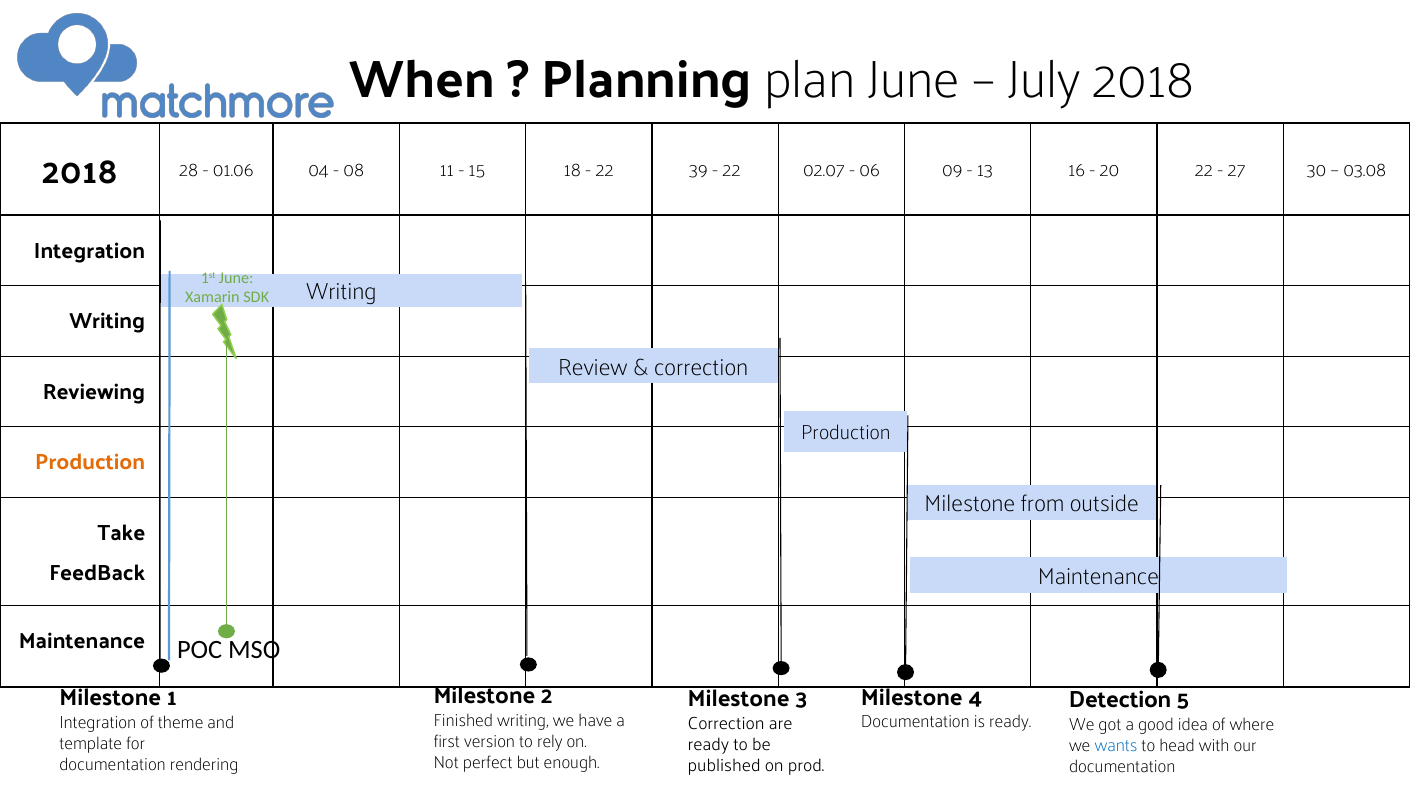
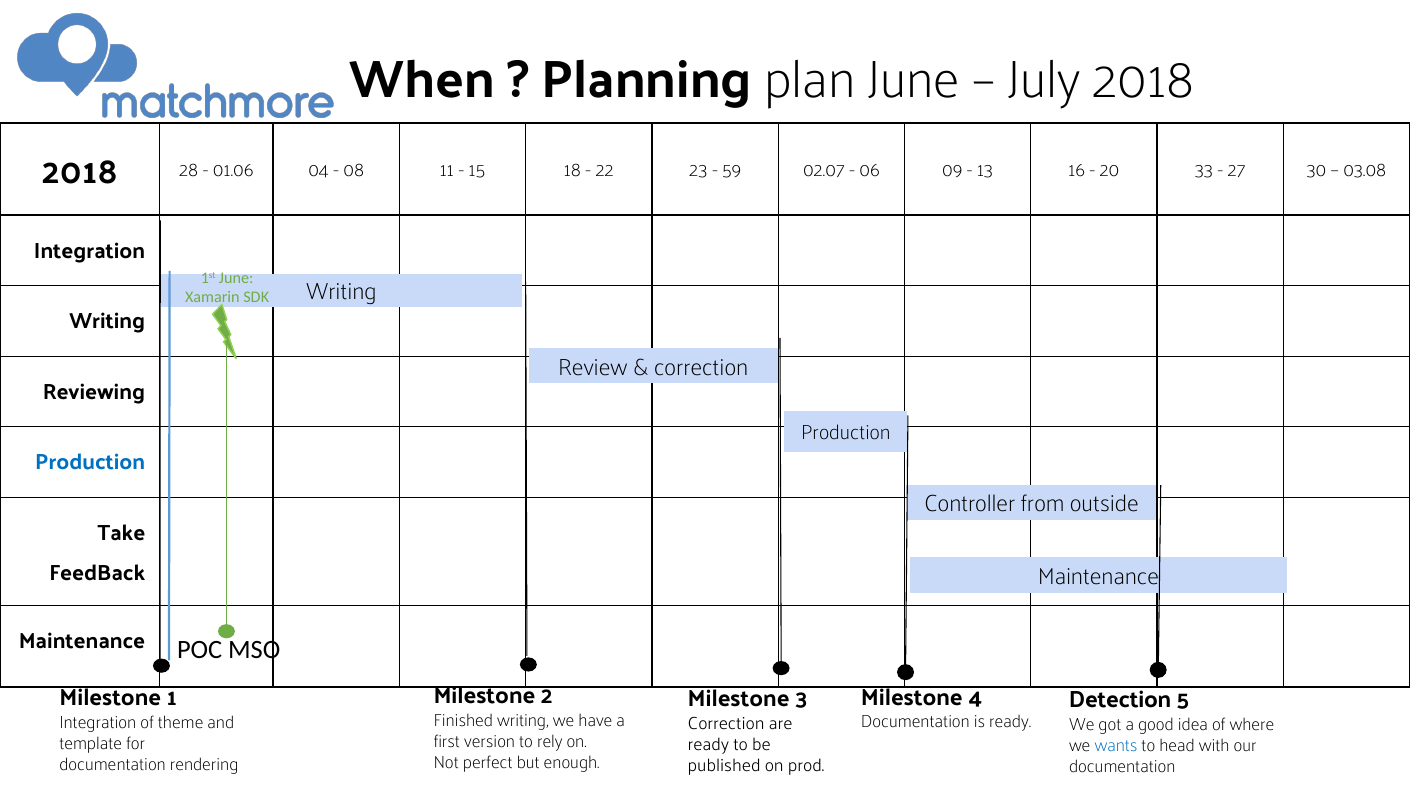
39: 39 -> 23 (698, 171)
22: 22 -> 59 (732, 171)
20 22: 22 -> 33 (1204, 171)
Production colour: orange -> blue (90, 463)
Milestone: Milestone -> Controller (970, 504)
